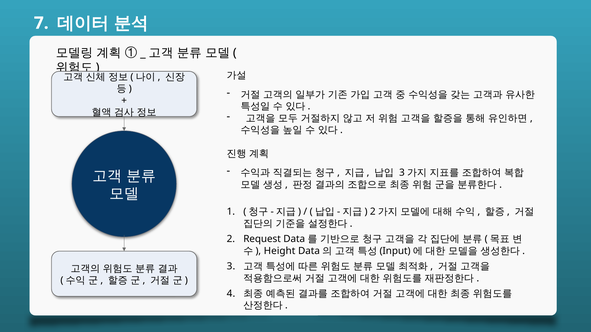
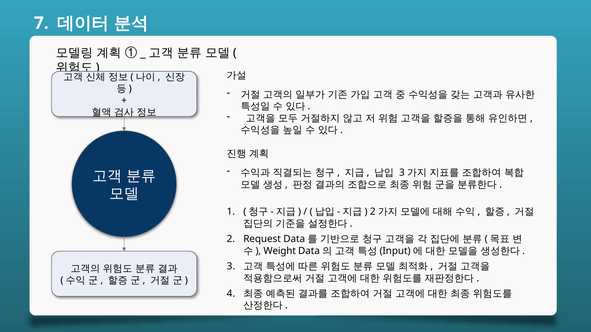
Height: Height -> Weight (280, 251)
